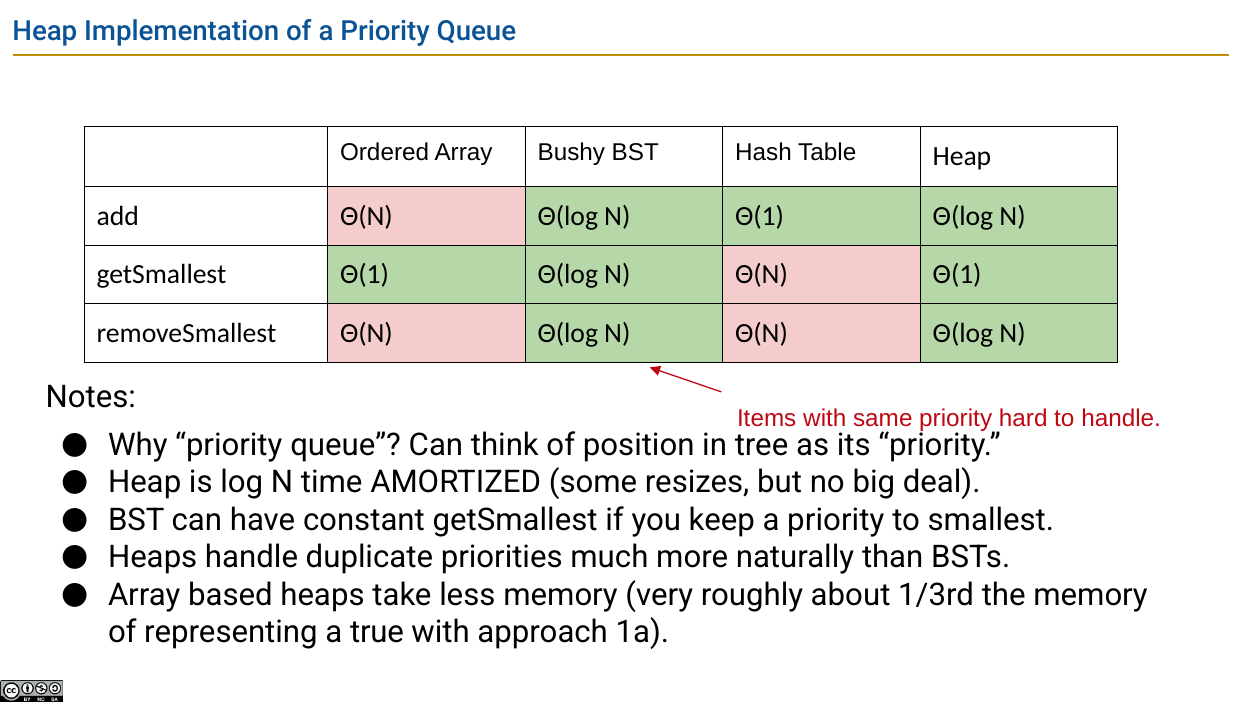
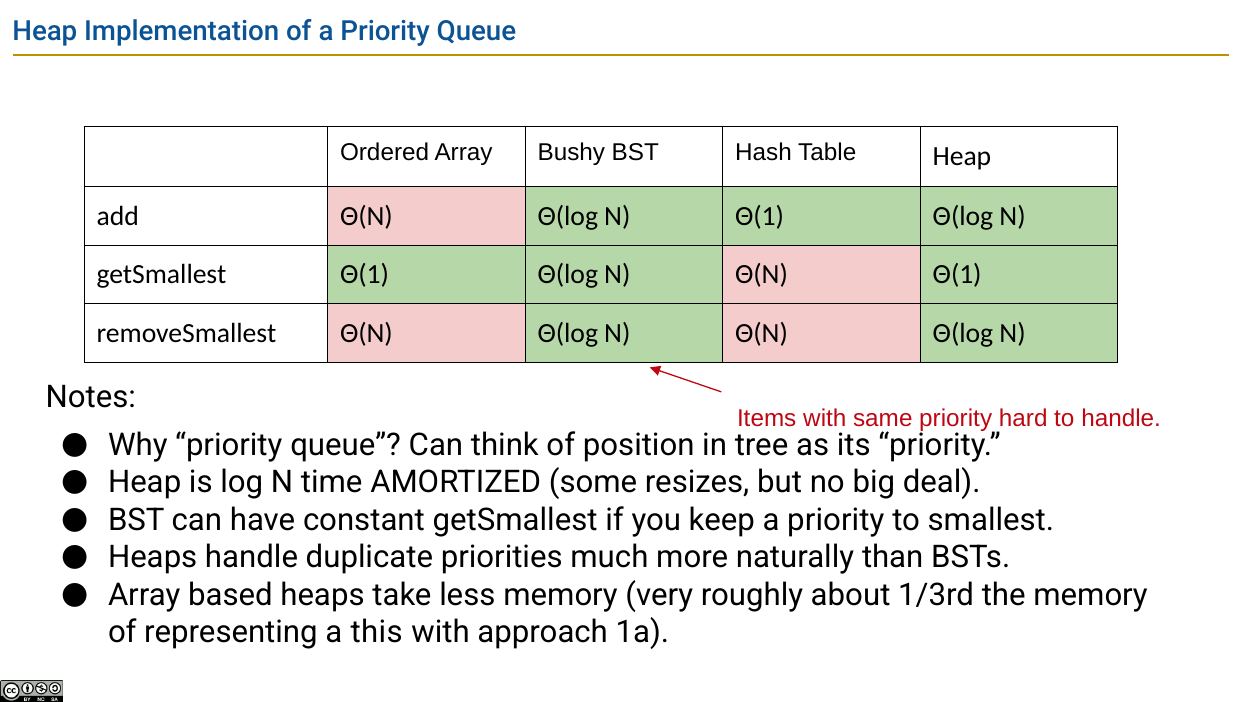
true: true -> this (377, 632)
